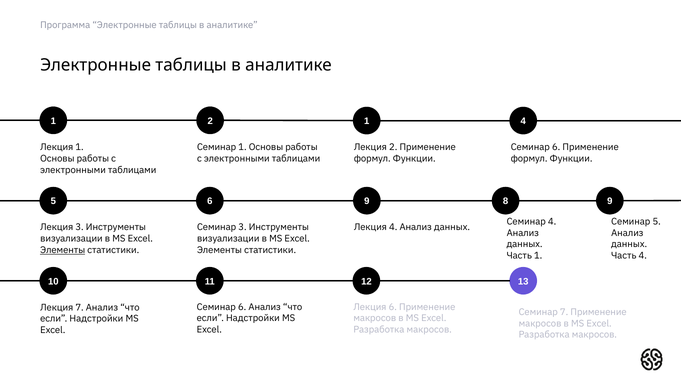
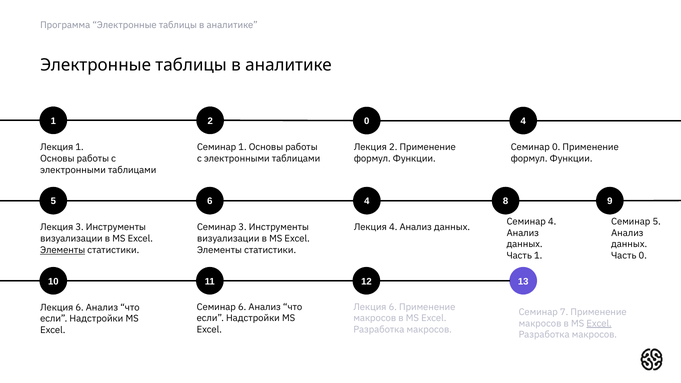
2 1: 1 -> 0 (367, 121)
6: 6 -> 0 (556, 147)
6 9: 9 -> 4 (367, 201)
Часть 4: 4 -> 0 (643, 256)
7: 7 -> 6 (80, 308)
Excel underline: none -> present (599, 323)
